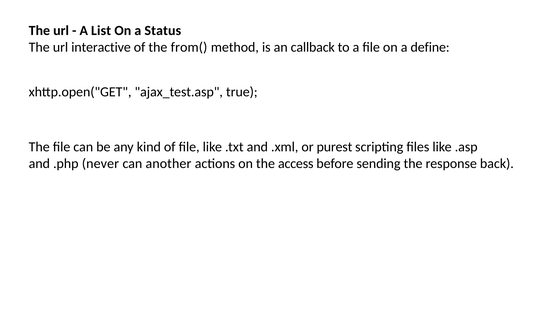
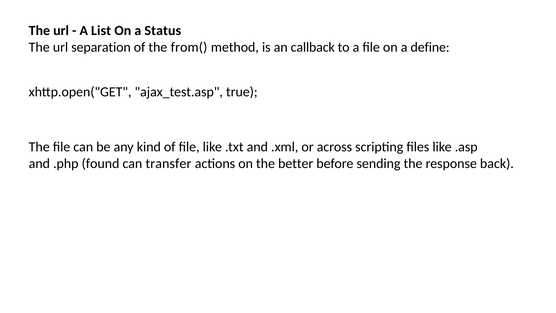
interactive: interactive -> separation (101, 47)
purest: purest -> across (334, 147)
never: never -> found (101, 163)
another: another -> transfer (168, 163)
access: access -> better (296, 163)
